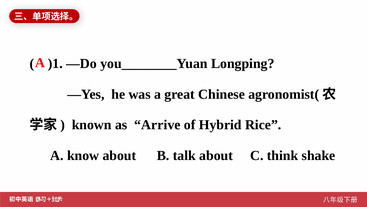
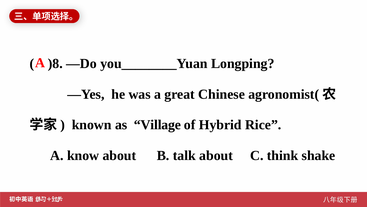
)1: )1 -> )8 (55, 63)
Arrive: Arrive -> Village (157, 125)
